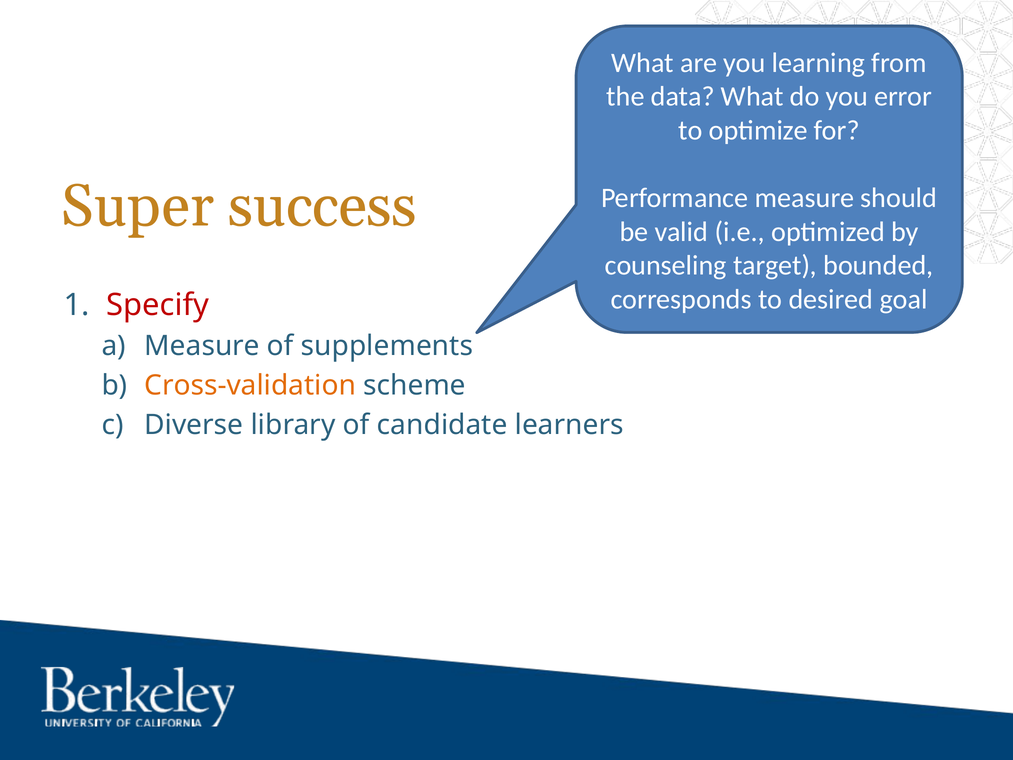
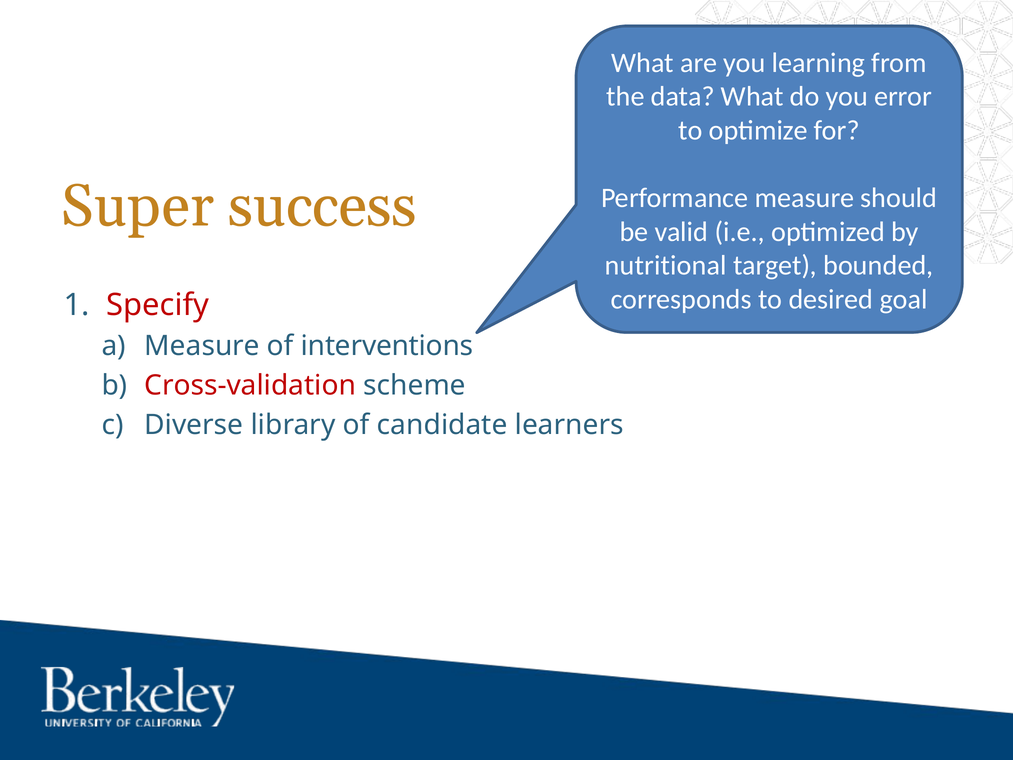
counseling: counseling -> nutritional (666, 266)
supplements: supplements -> interventions (387, 346)
Cross-validation colour: orange -> red (250, 385)
